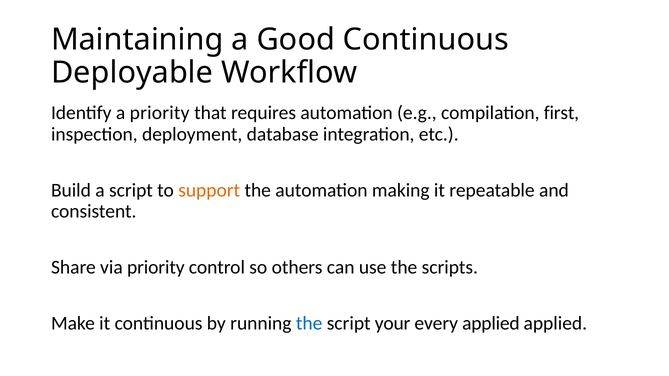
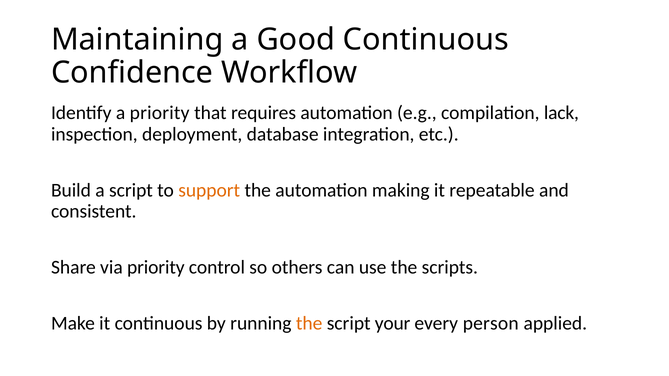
Deployable: Deployable -> Confidence (132, 73)
first: first -> lack (561, 113)
the colour: blue -> orange (309, 324)
every applied: applied -> person (491, 324)
